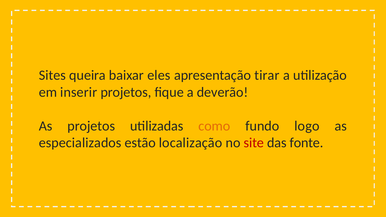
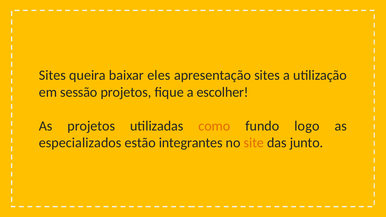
apresentação tirar: tirar -> sites (267, 75)
inserir: inserir -> sessão (79, 92)
deverão: deverão -> escolher (223, 92)
localização: localização -> integrantes (191, 143)
site colour: red -> orange (254, 143)
fonte: fonte -> junto (307, 143)
